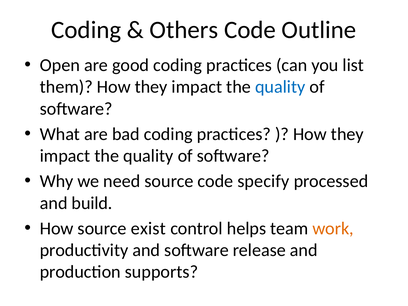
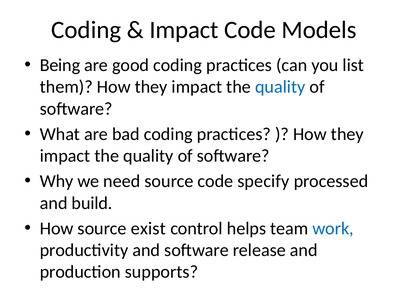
Others: Others -> Impact (184, 30)
Outline: Outline -> Models (319, 30)
Open: Open -> Being (60, 65)
work colour: orange -> blue (333, 228)
